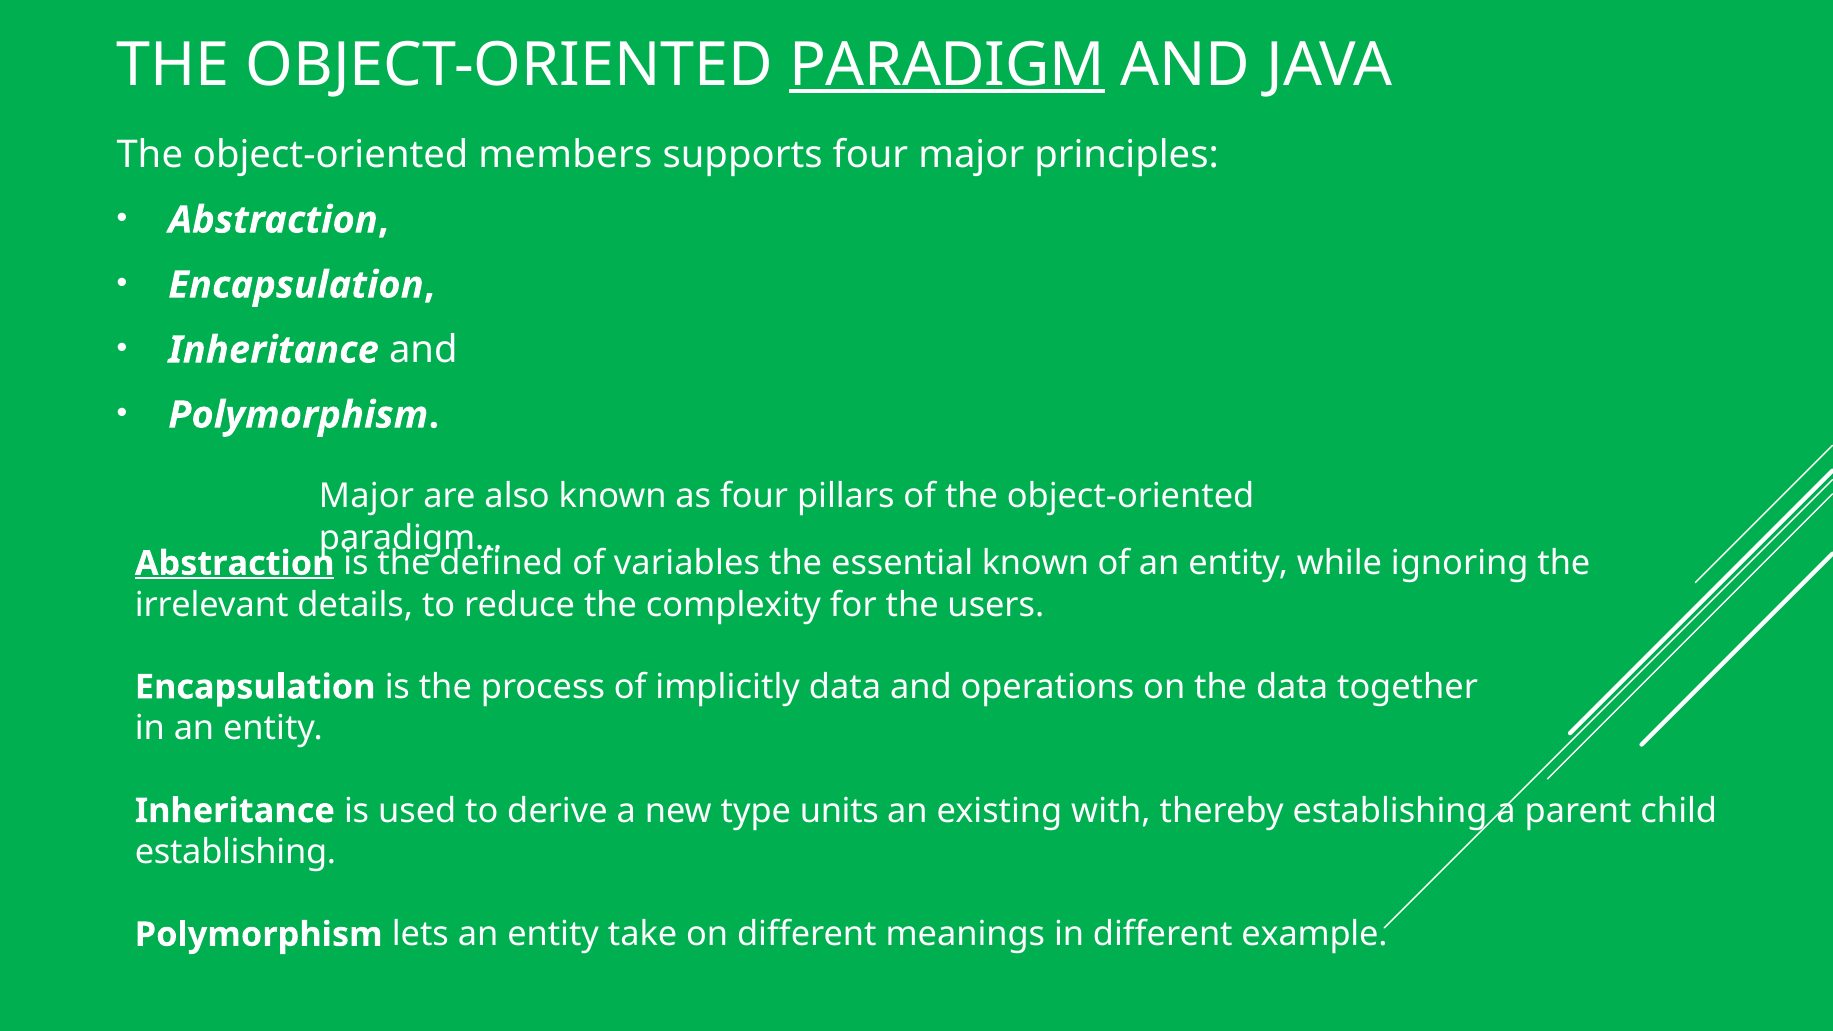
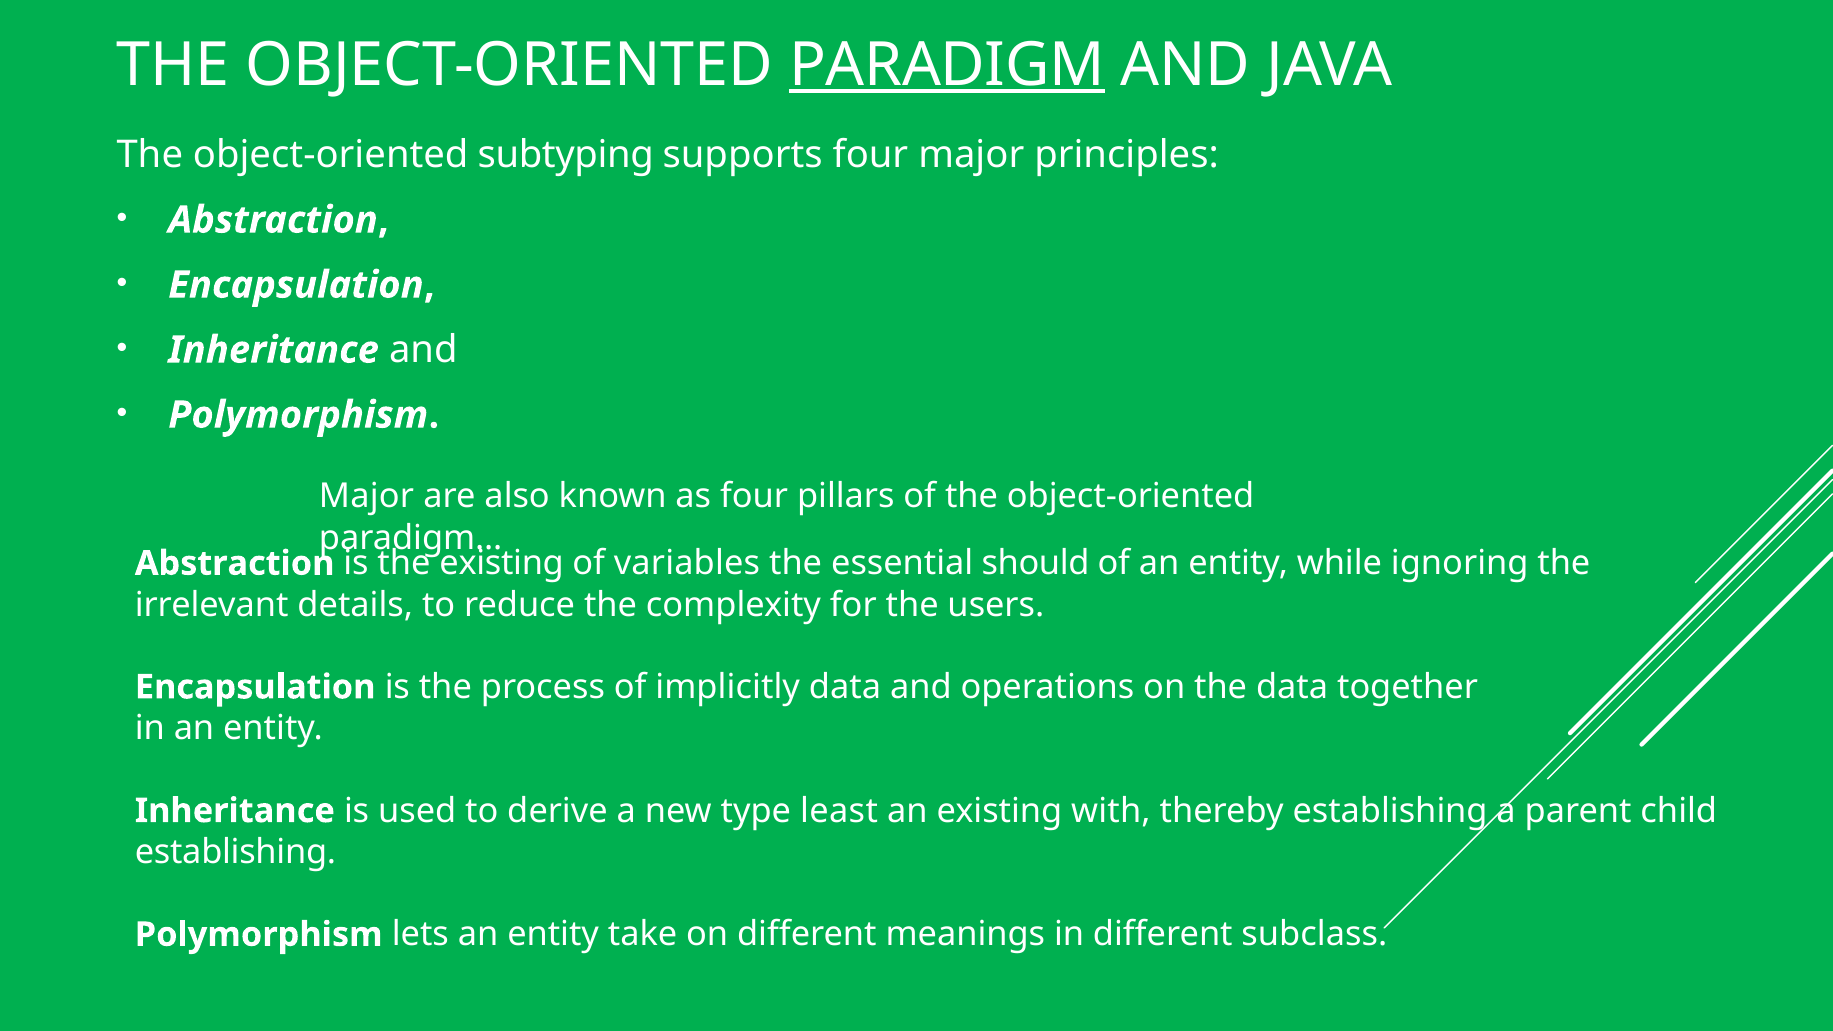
members: members -> subtyping (566, 155)
Abstraction underline: present -> none (235, 563)
the defined: defined -> existing (502, 563)
essential known: known -> should (1036, 563)
units: units -> least (839, 811)
example: example -> subclass (1314, 935)
